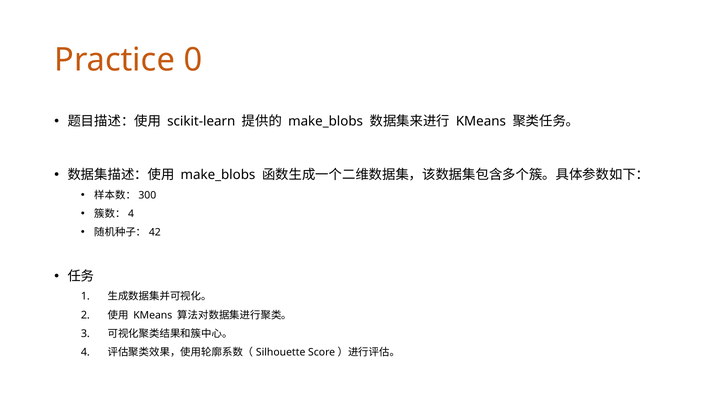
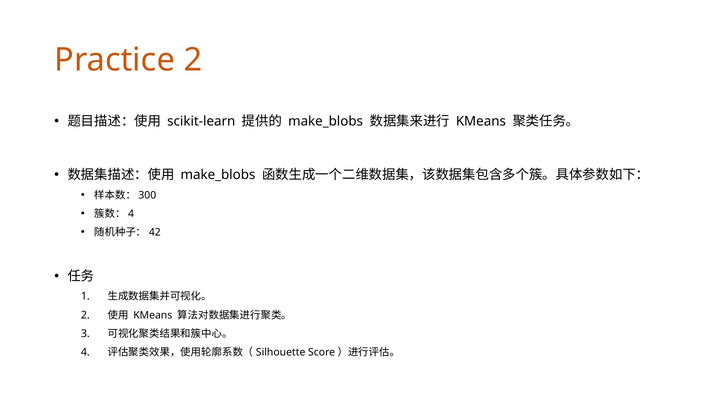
Practice 0: 0 -> 2 (193, 60)
